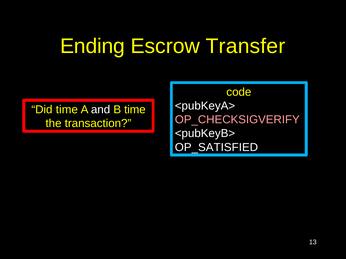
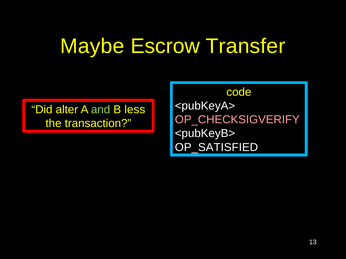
Ending: Ending -> Maybe (92, 46)
Did time: time -> alter (67, 110)
and colour: white -> light green (101, 110)
B time: time -> less (135, 110)
